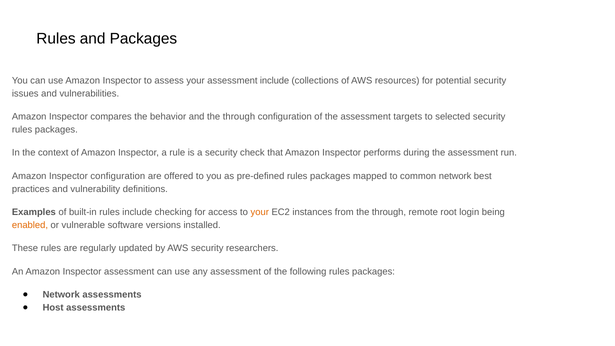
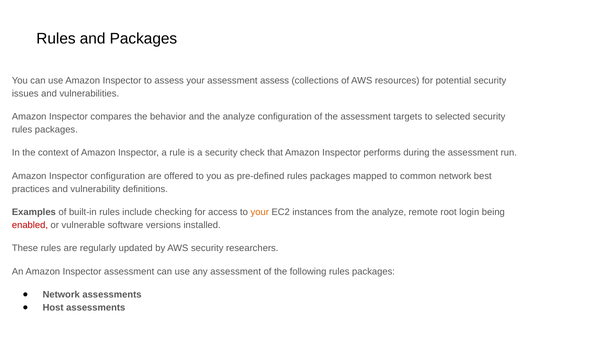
assessment include: include -> assess (275, 81)
and the through: through -> analyze (239, 117)
from the through: through -> analyze (389, 212)
enabled colour: orange -> red (30, 225)
